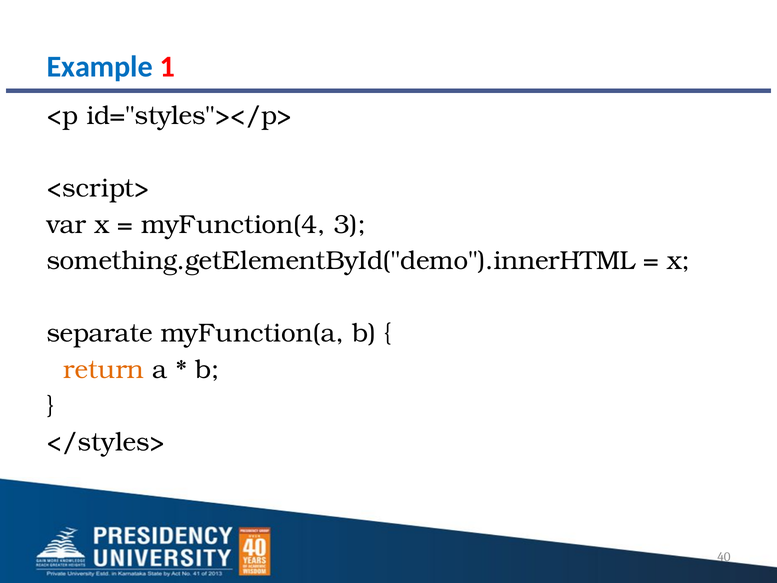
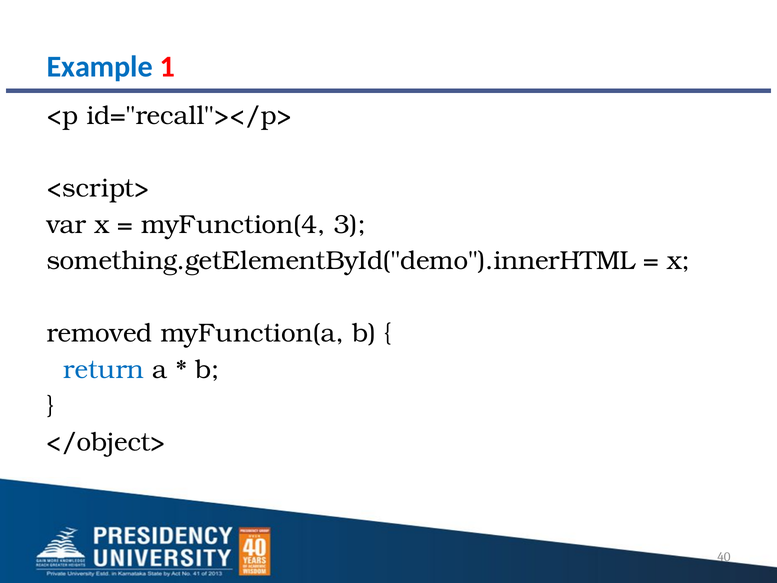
id="styles"></p>: id="styles"></p> -> id="recall"></p> (189, 116)
separate: separate -> removed (100, 333)
return colour: orange -> blue (104, 369)
</styles>: </styles> -> </object> (106, 442)
